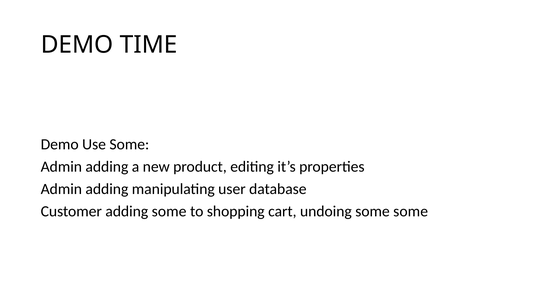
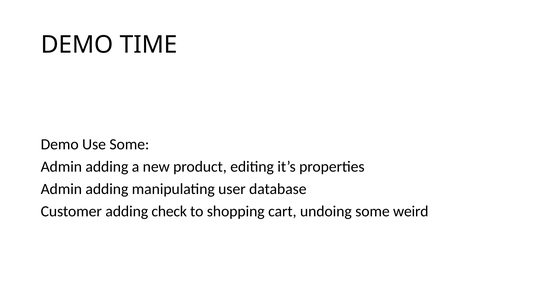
adding some: some -> check (169, 212)
some some: some -> weird (411, 212)
